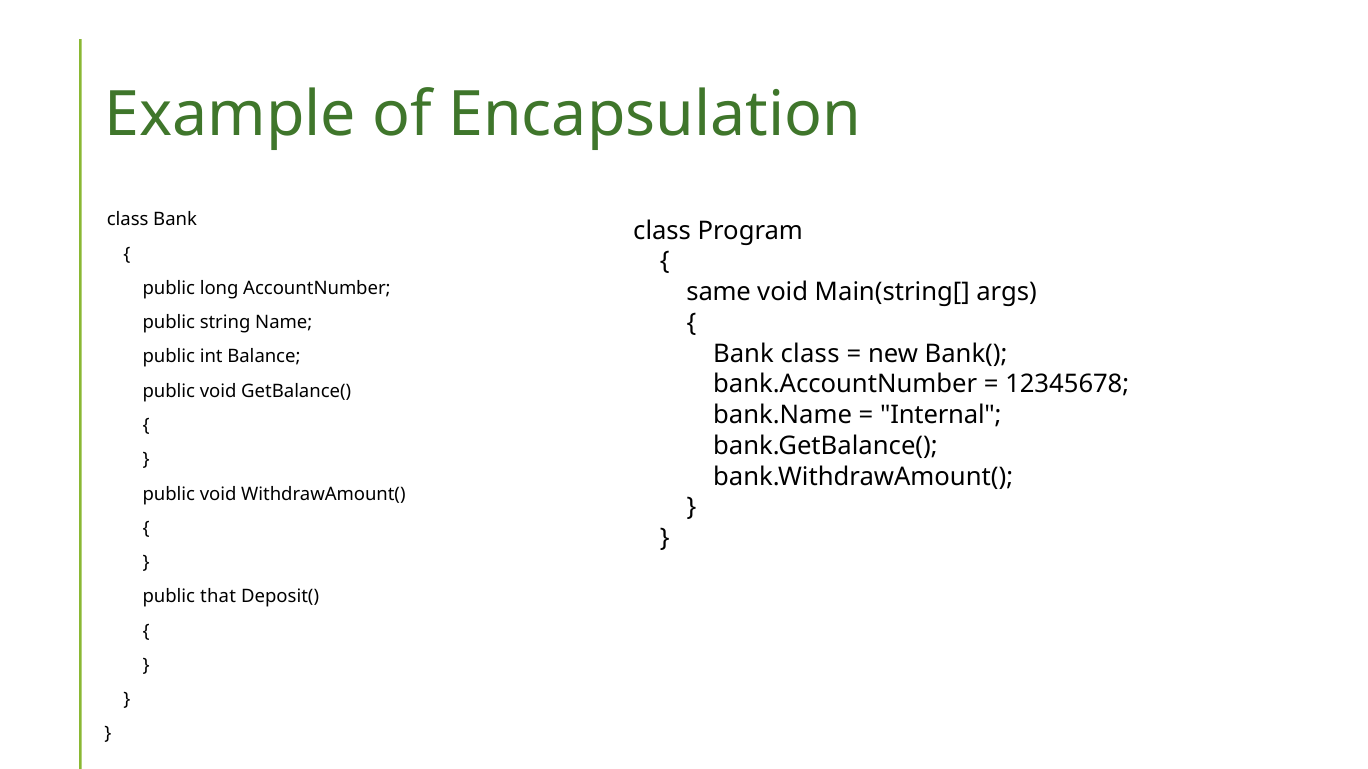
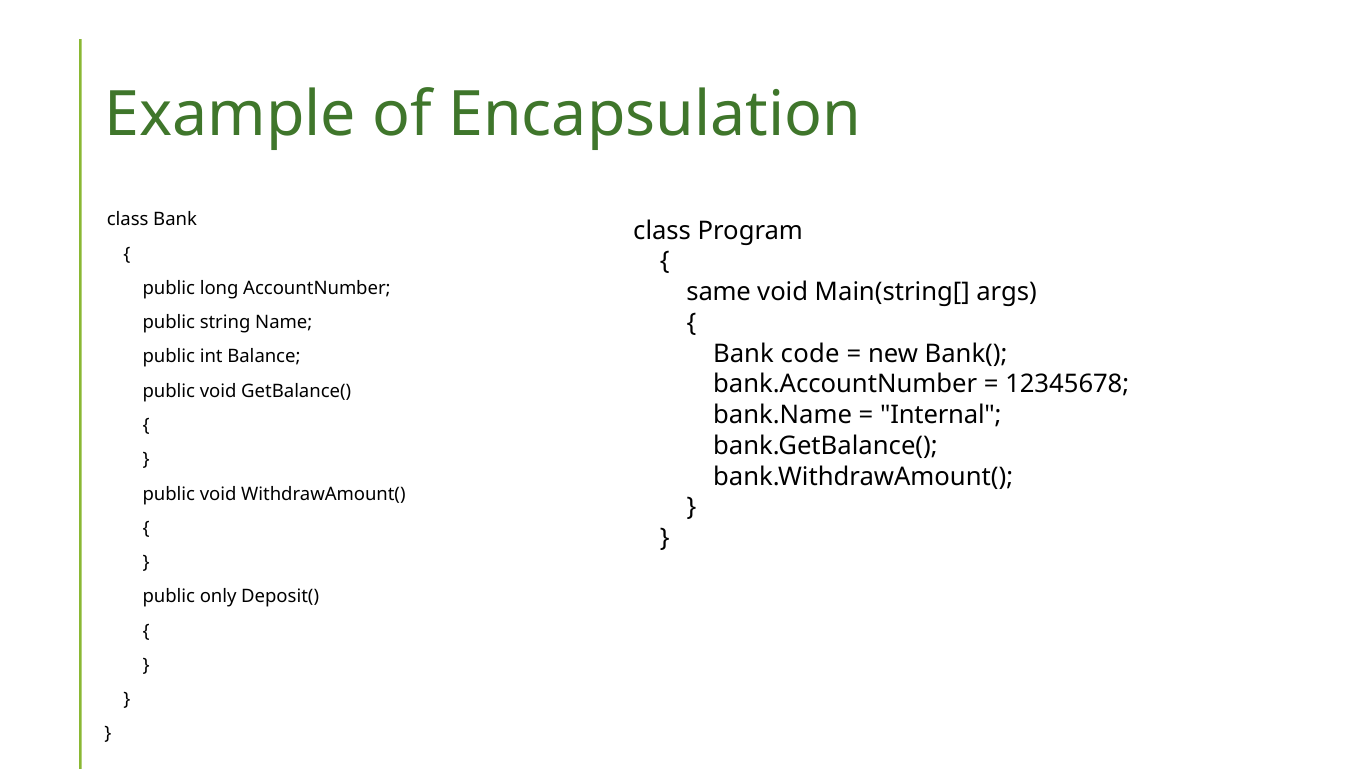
Bank class: class -> code (810, 354)
that: that -> only (218, 597)
